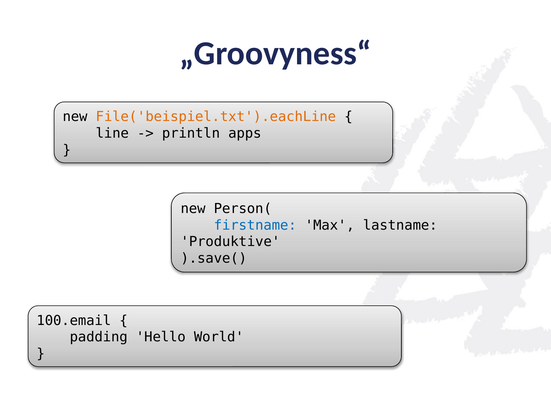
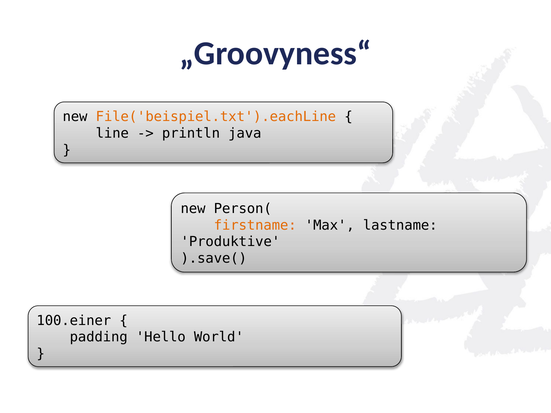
apps: apps -> java (245, 133)
firstname colour: blue -> orange (255, 225)
100.email: 100.email -> 100.einer (74, 321)
